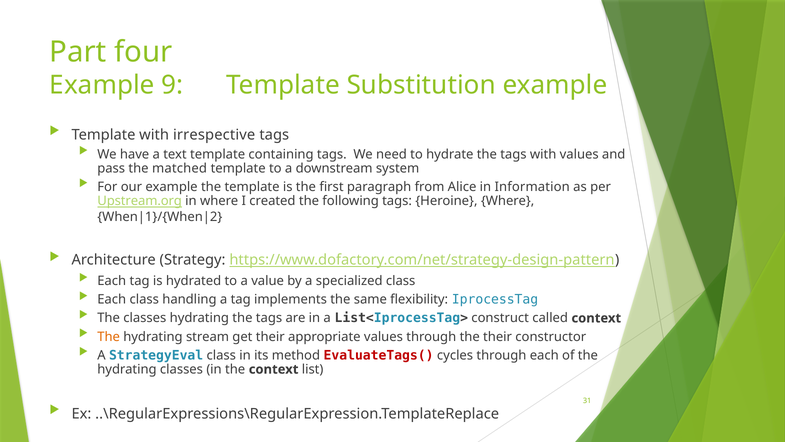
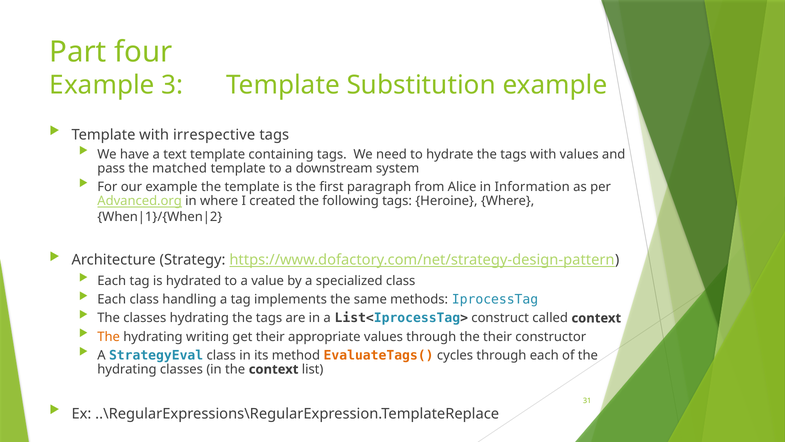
9: 9 -> 3 (172, 85)
Upstream.org: Upstream.org -> Advanced.org (140, 201)
flexibility: flexibility -> methods (419, 299)
stream: stream -> writing (208, 336)
EvaluateTags( colour: red -> orange (379, 355)
